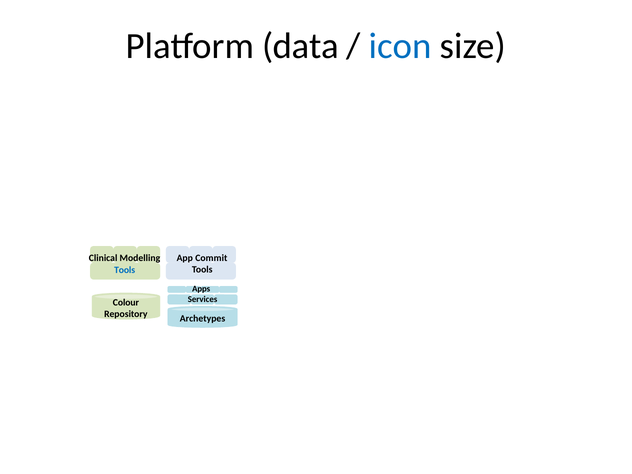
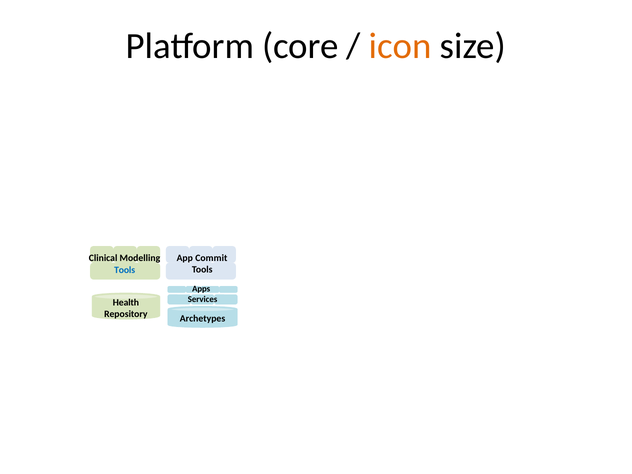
data: data -> core (300, 46)
icon colour: blue -> orange (400, 46)
Colour: Colour -> Health (126, 302)
